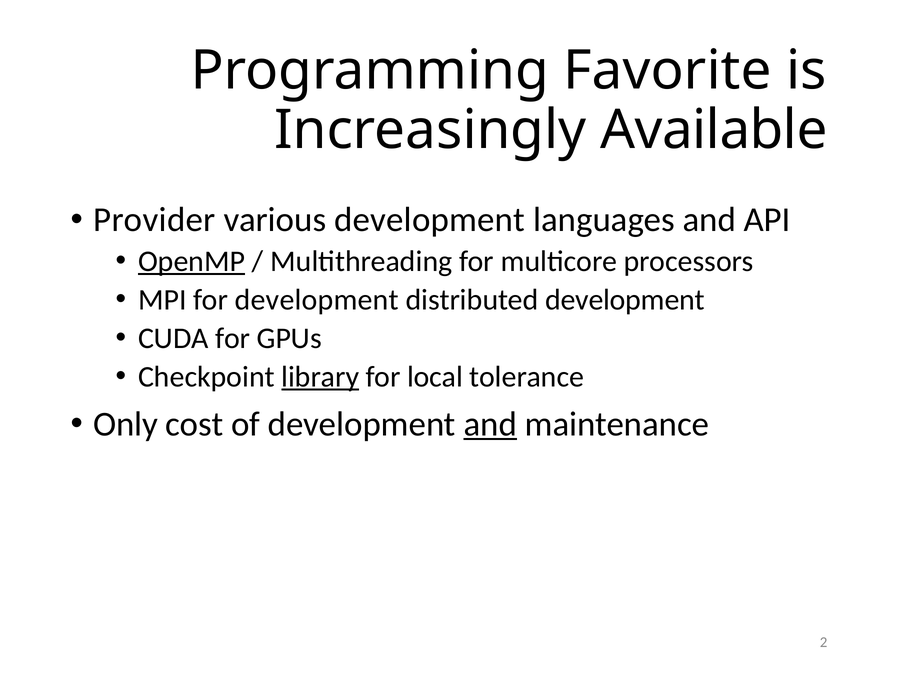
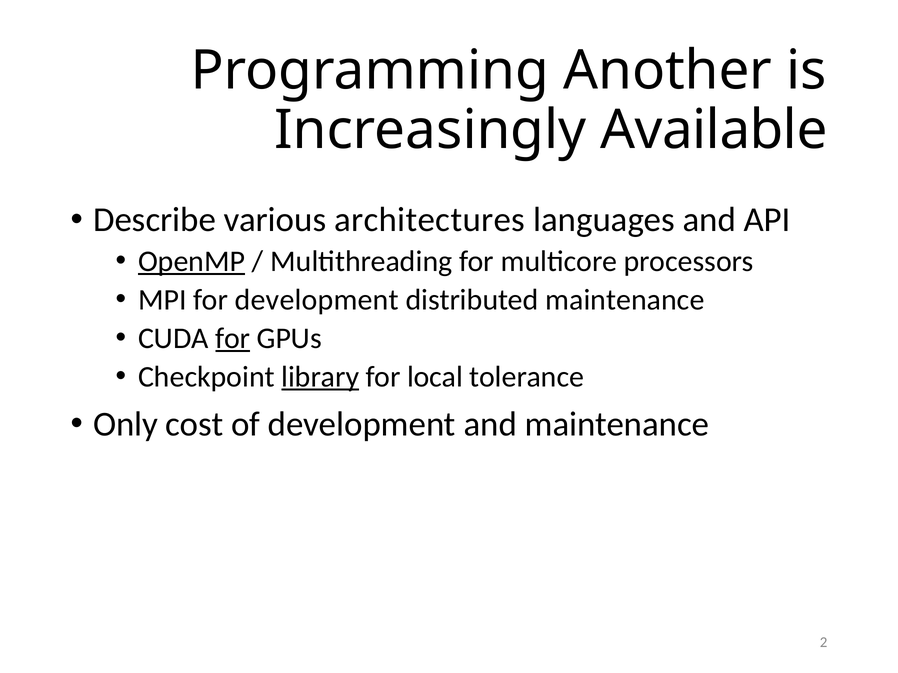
Favorite: Favorite -> Another (668, 71)
Provider: Provider -> Describe (155, 220)
various development: development -> architectures (430, 220)
distributed development: development -> maintenance (625, 300)
for underline: none -> present (233, 338)
and underline: present -> none (490, 424)
